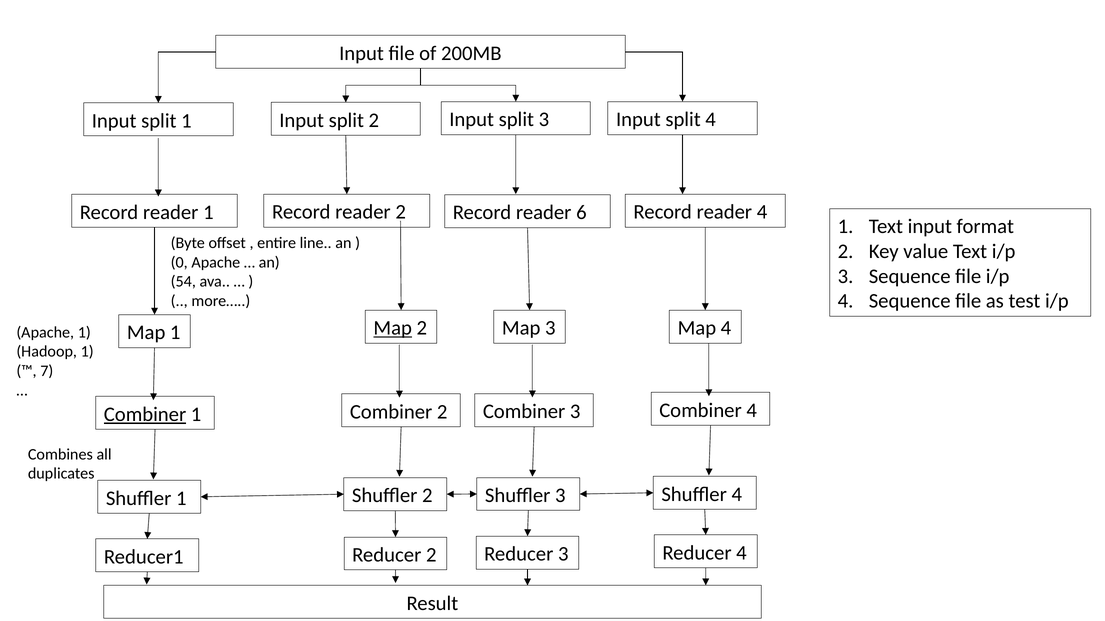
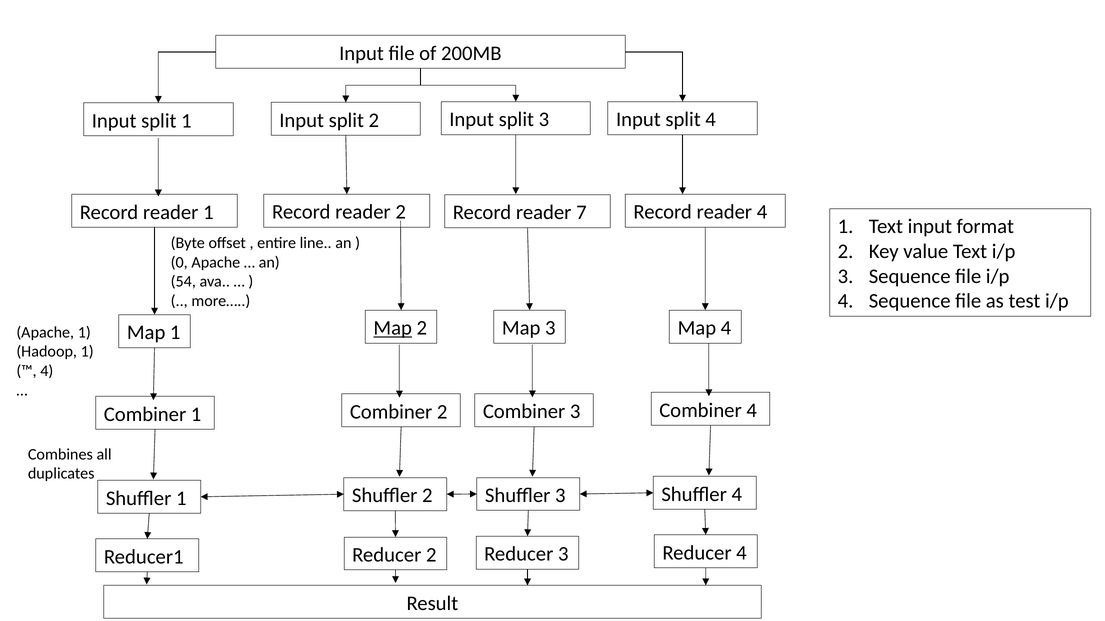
6: 6 -> 7 (581, 213)
7: 7 -> 4 (47, 371)
Combiner underline: present -> none (145, 415)
